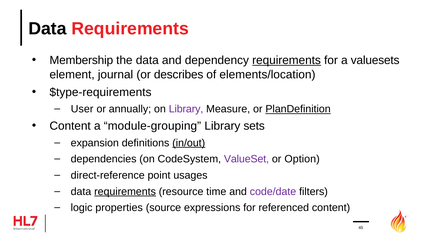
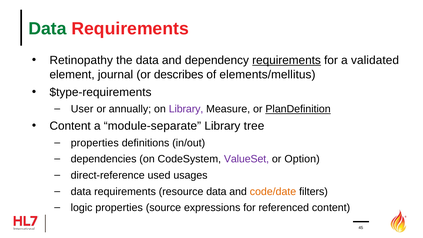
Data colour: black -> green (47, 29)
Membership: Membership -> Retinopathy (81, 60)
valuesets: valuesets -> validated (375, 60)
elements/location: elements/location -> elements/mellitus (267, 74)
module-grouping: module-grouping -> module-separate (152, 126)
sets: sets -> tree (254, 126)
expansion: expansion -> properties (95, 143)
in/out underline: present -> none (189, 143)
point: point -> used (159, 175)
requirements underline: present -> none (125, 191)
resource time: time -> data (216, 191)
code/date colour: purple -> orange (273, 191)
